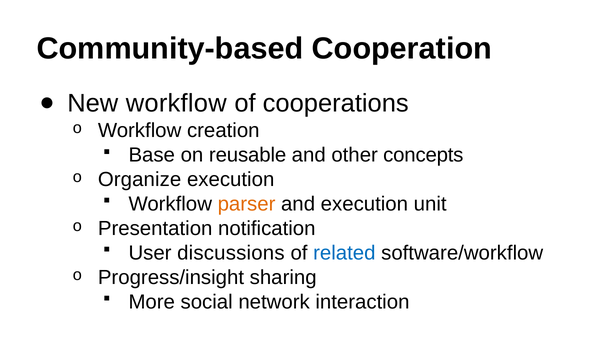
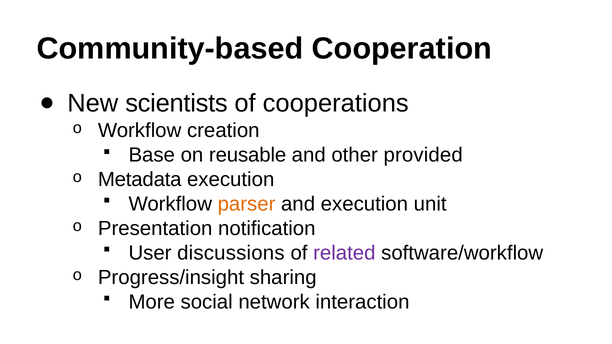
New workflow: workflow -> scientists (176, 104)
concepts: concepts -> provided (423, 155)
Organize: Organize -> Metadata (140, 180)
related colour: blue -> purple (344, 253)
